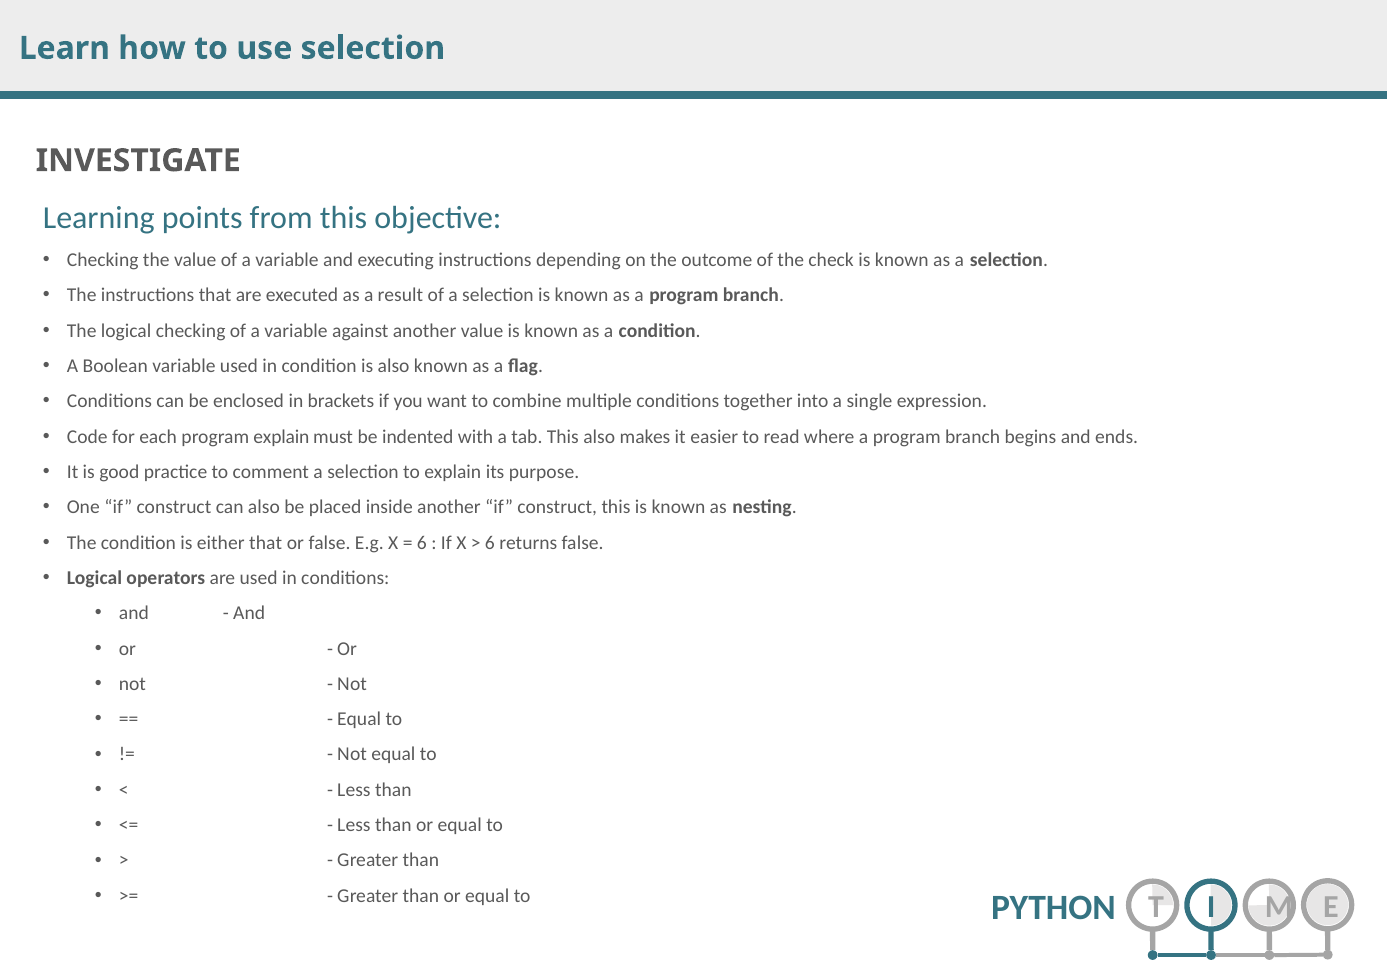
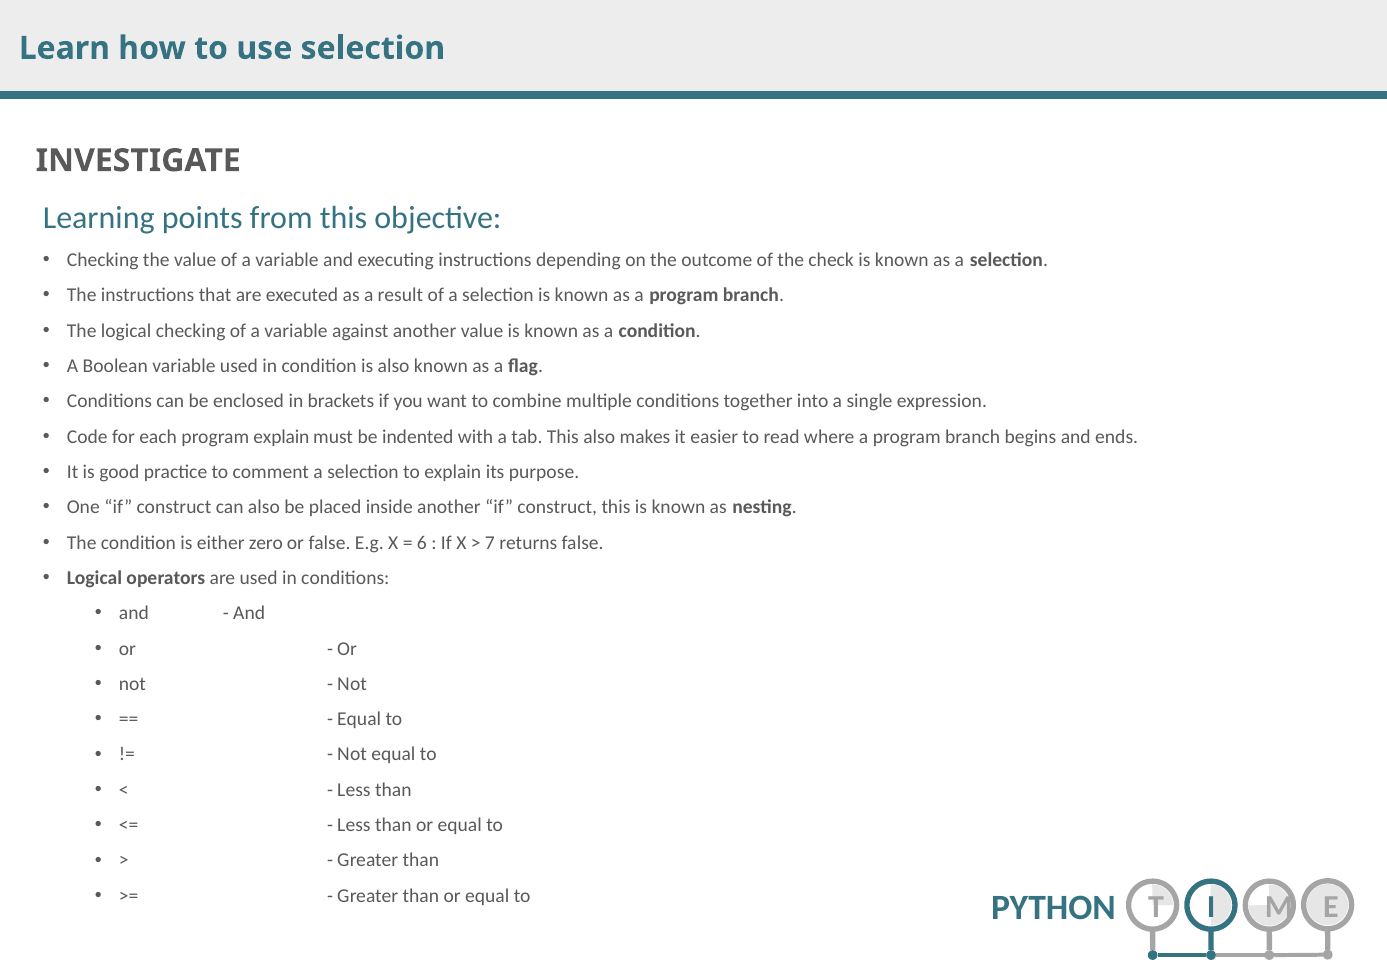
either that: that -> zero (266, 543)
6: 6 -> 7 (490, 543)
